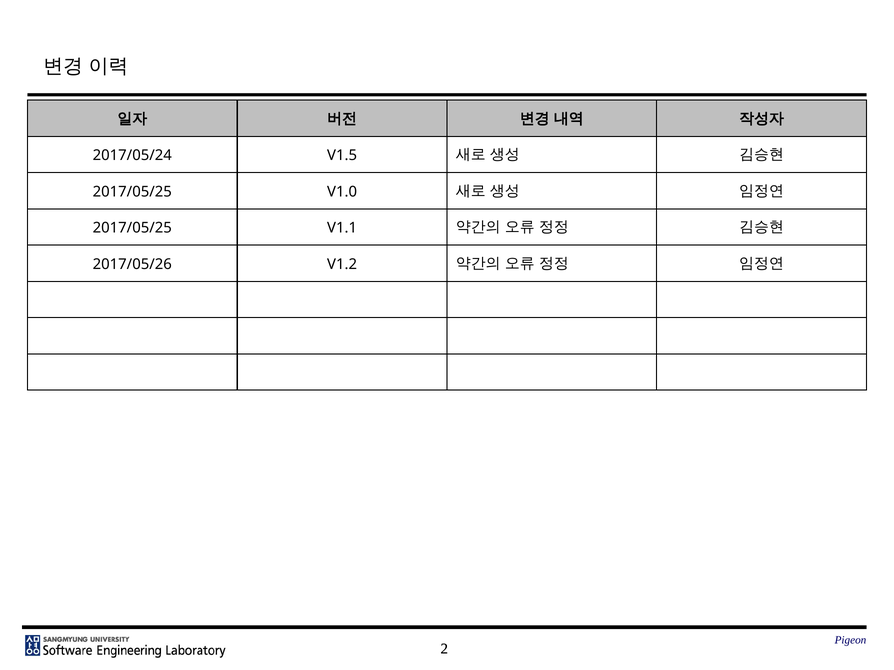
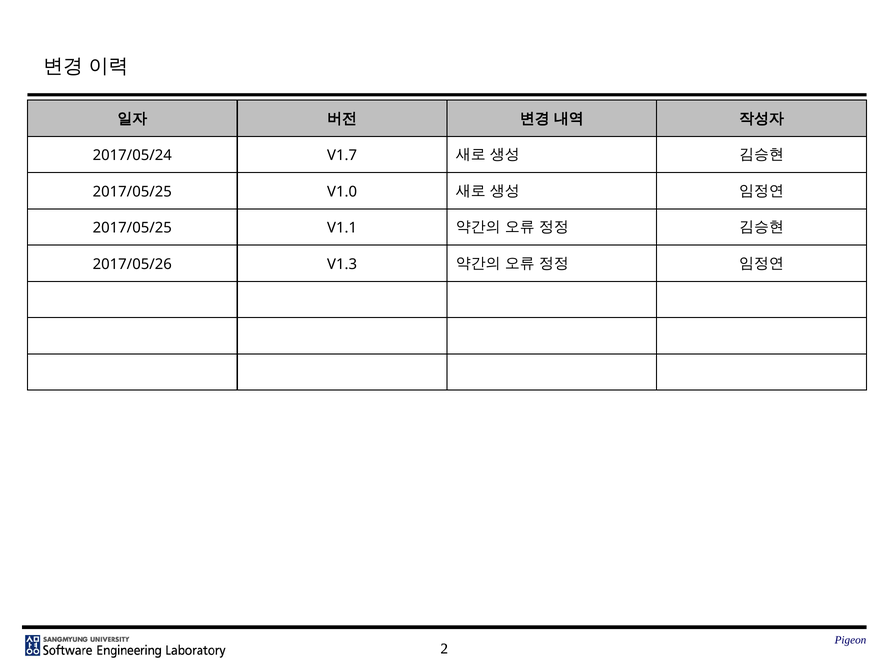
V1.5: V1.5 -> V1.7 (342, 156)
V1.2: V1.2 -> V1.3 (342, 264)
